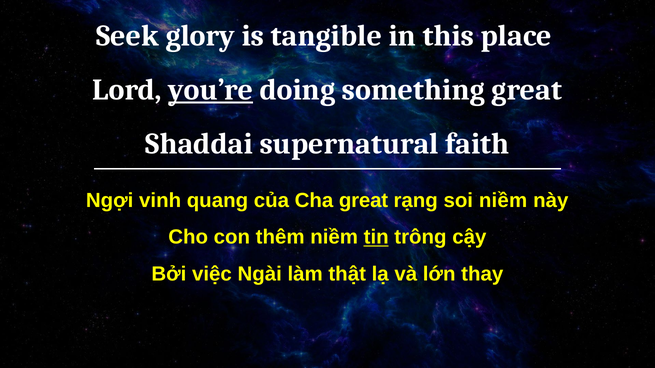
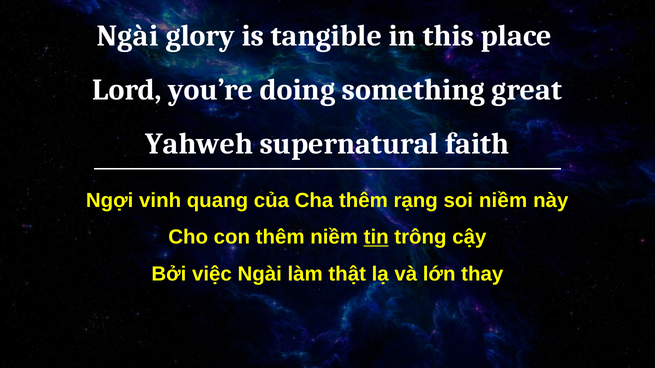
Seek: Seek -> Ngài (127, 36)
you’re underline: present -> none (211, 90)
Shaddai: Shaddai -> Yahweh (199, 144)
Cha great: great -> thêm (363, 201)
